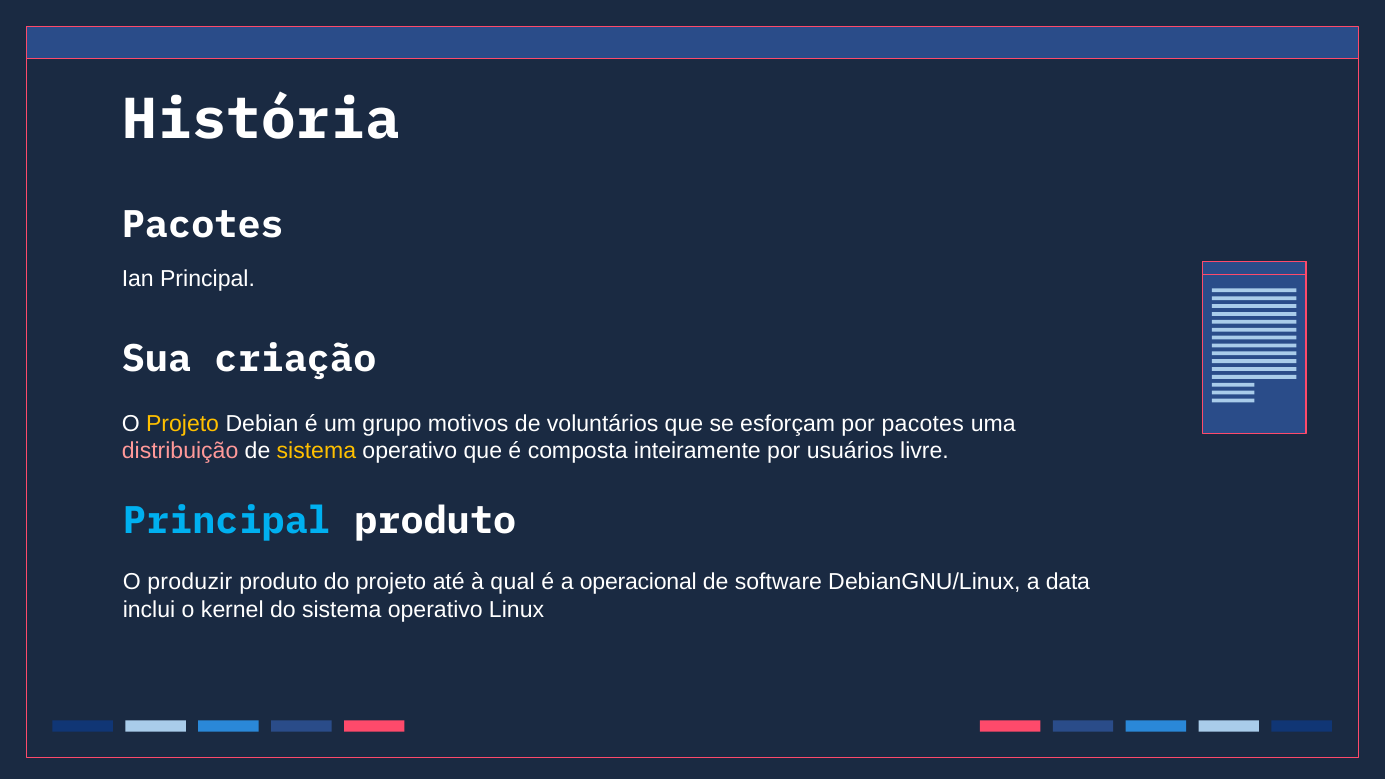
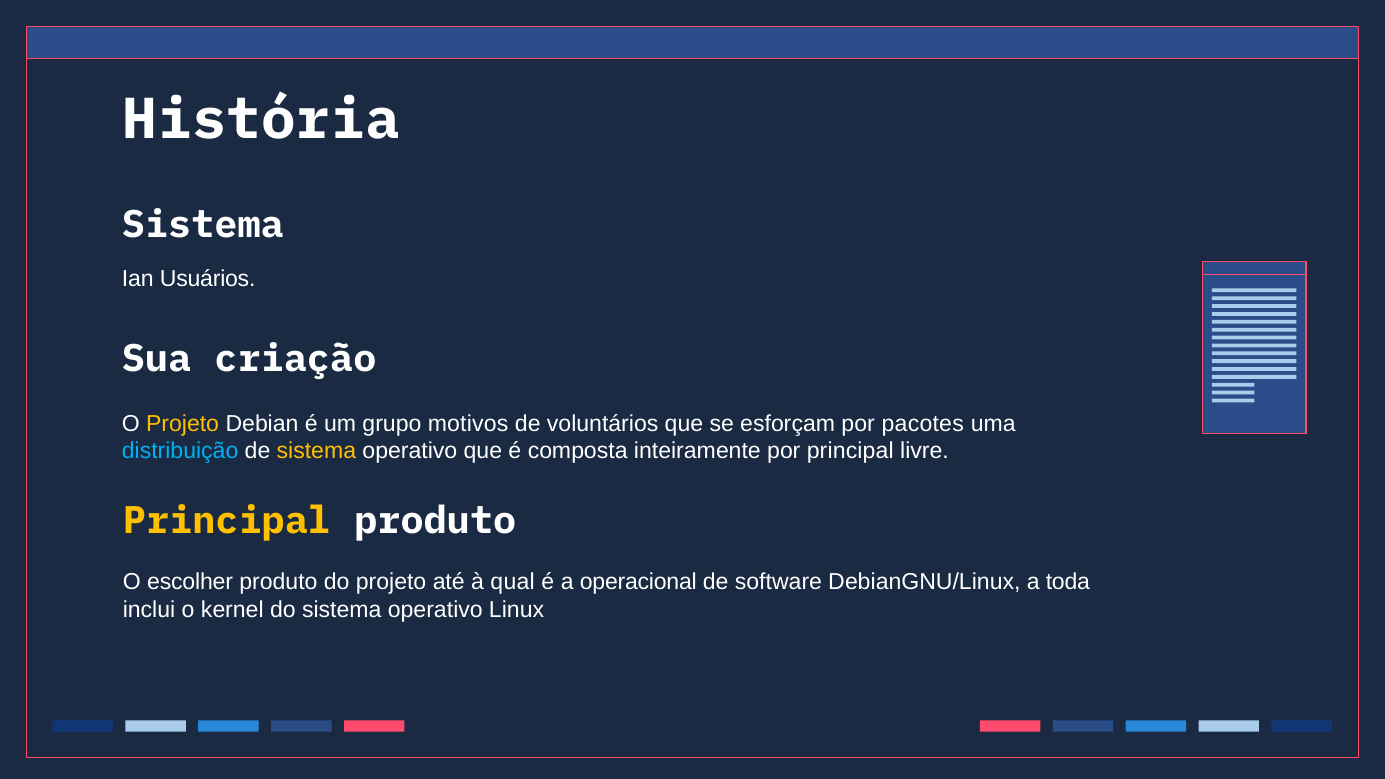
Pacotes: Pacotes -> Sistema (203, 225)
Ian Principal: Principal -> Usuários (208, 279)
distribuição colour: pink -> light blue (180, 451)
por usuários: usuários -> principal (850, 451)
Principal colour: light blue -> yellow (227, 520)
produzir: produzir -> escolher (190, 582)
data: data -> toda (1068, 582)
